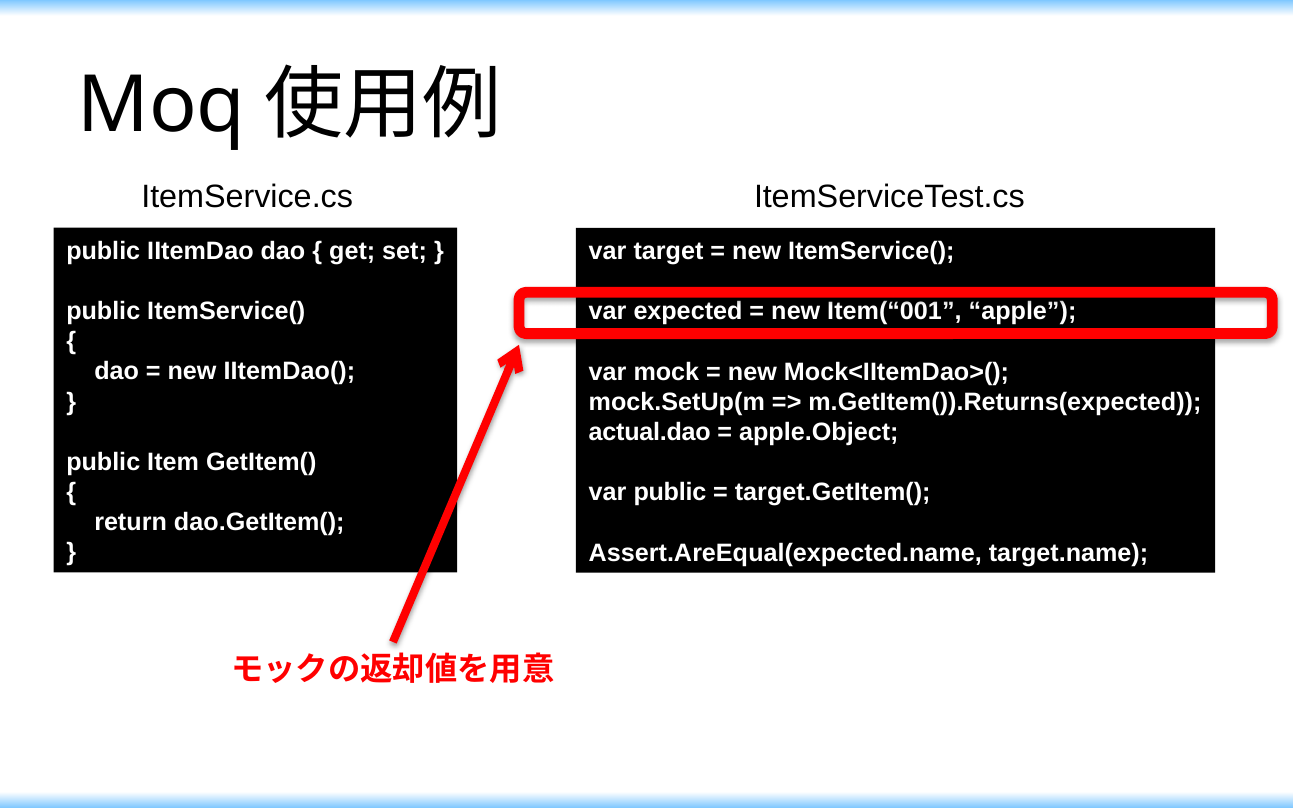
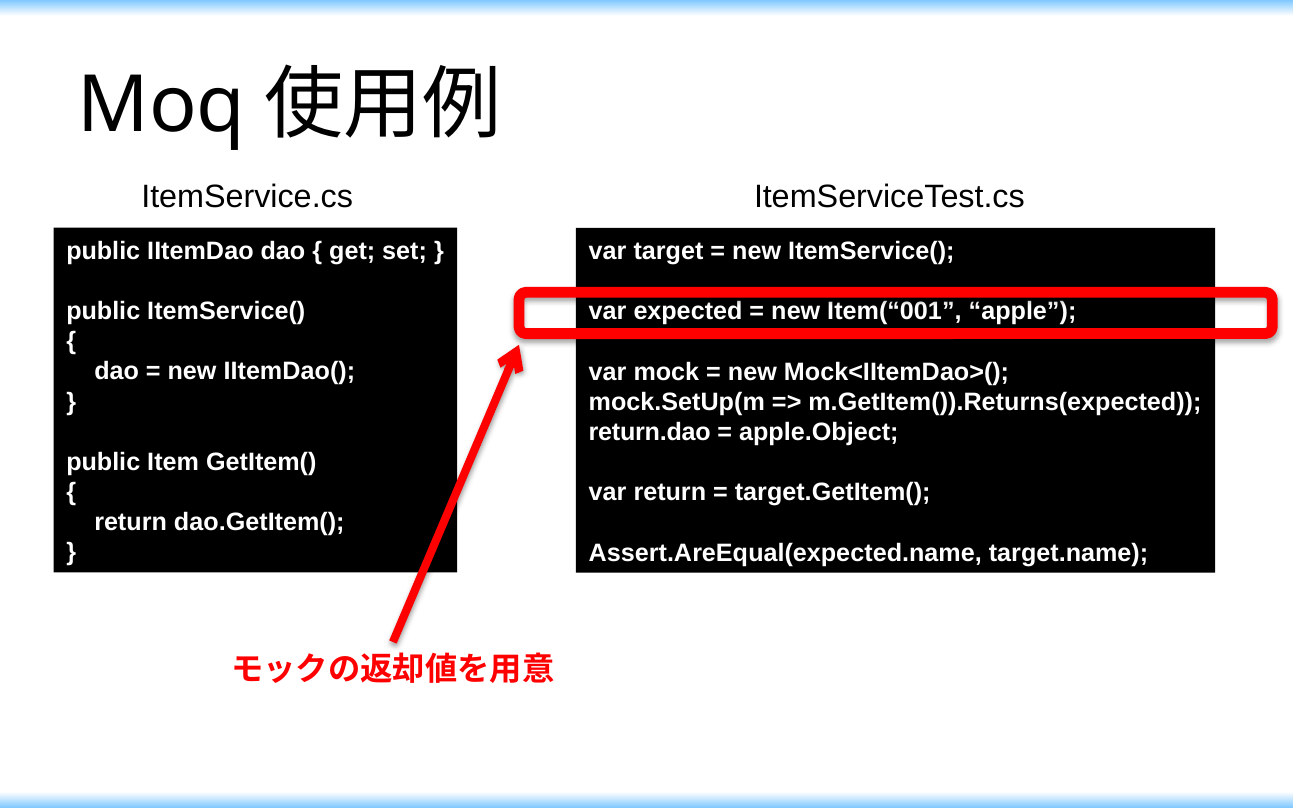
actual.dao: actual.dao -> return.dao (650, 432)
var public: public -> return (670, 493)
